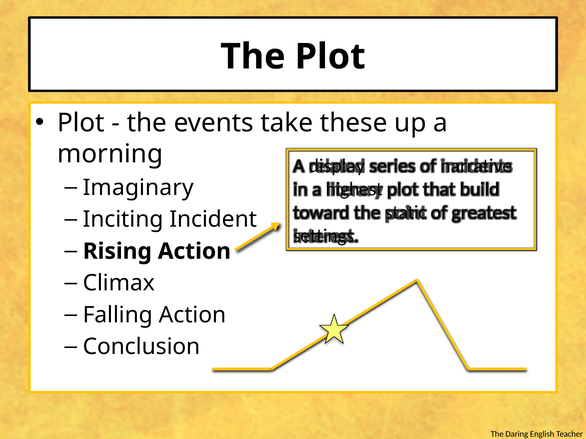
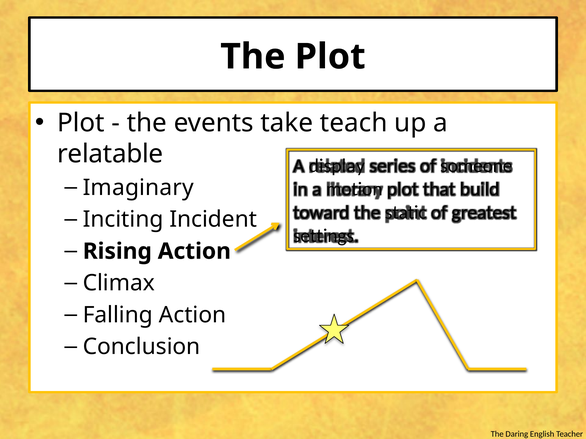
these: these -> teach (354, 123)
morning: morning -> relatable (110, 154)
narrative: narrative -> someone (476, 166)
highest: highest -> motion (354, 189)
